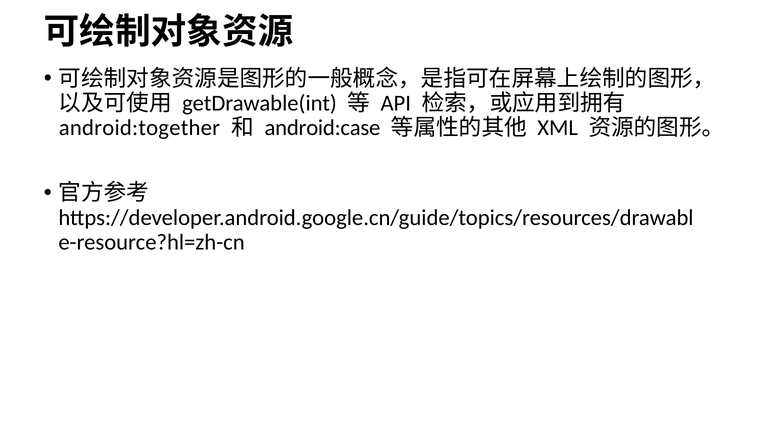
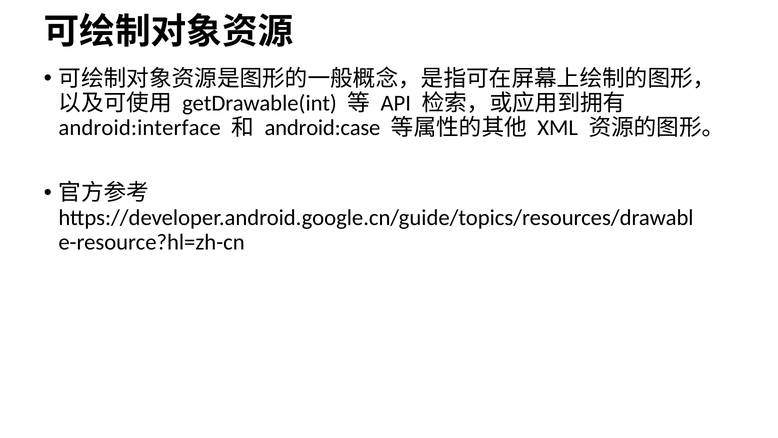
android:together: android:together -> android:interface (140, 128)
